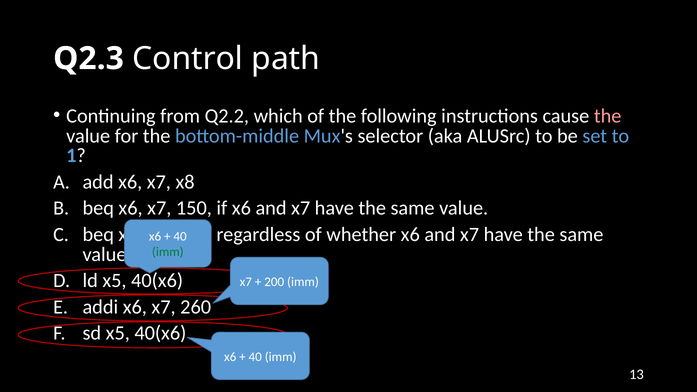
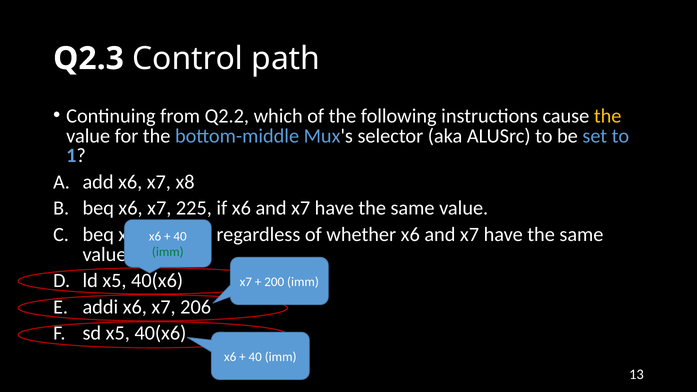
the colour: pink -> yellow (608, 116)
150: 150 -> 225 (194, 208)
260: 260 -> 206 (196, 307)
